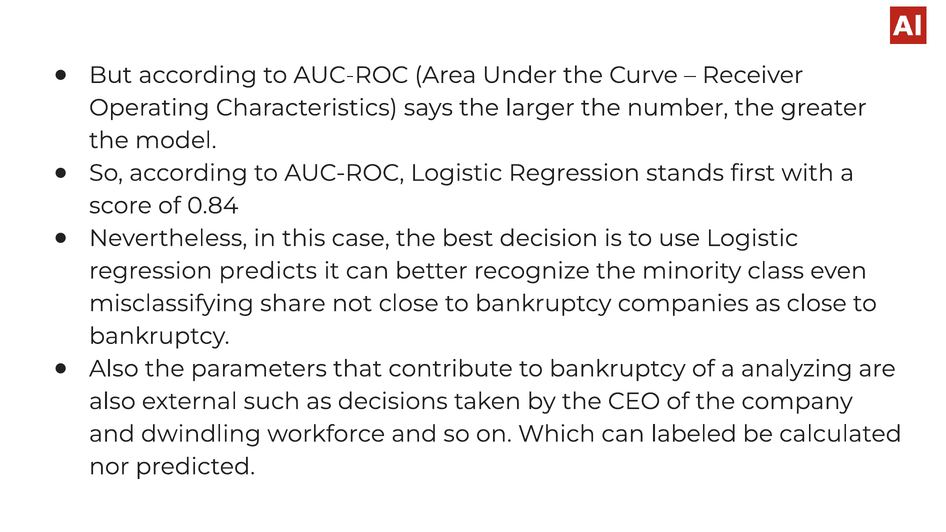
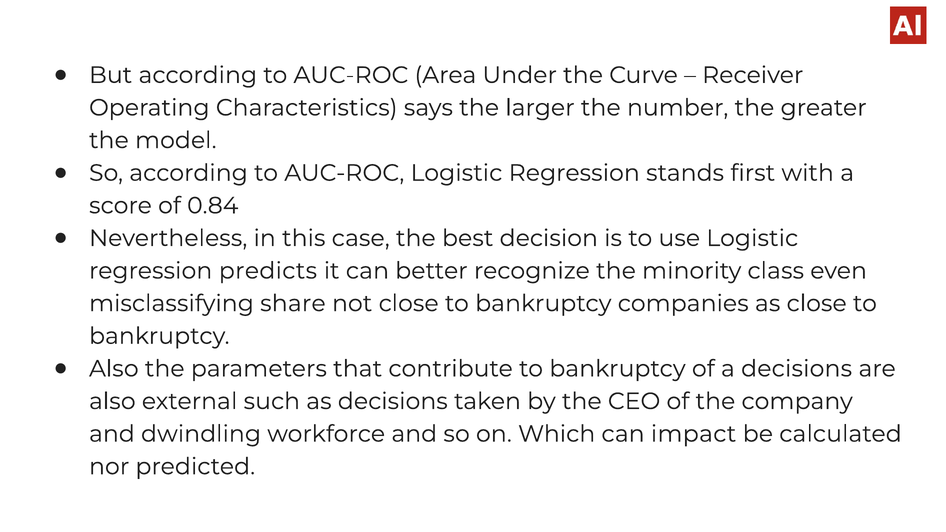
a analyzing: analyzing -> decisions (797, 369)
labeled: labeled -> impact (694, 434)
